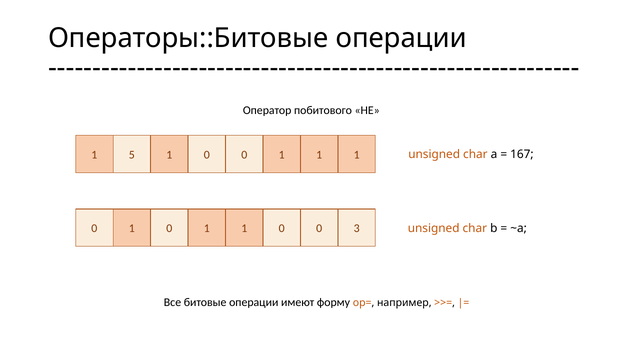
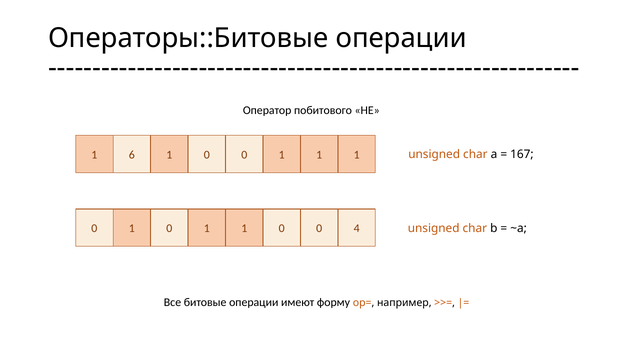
5: 5 -> 6 (132, 155)
3: 3 -> 4 (357, 229)
